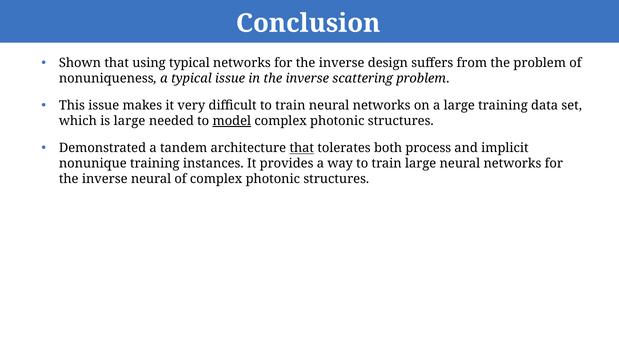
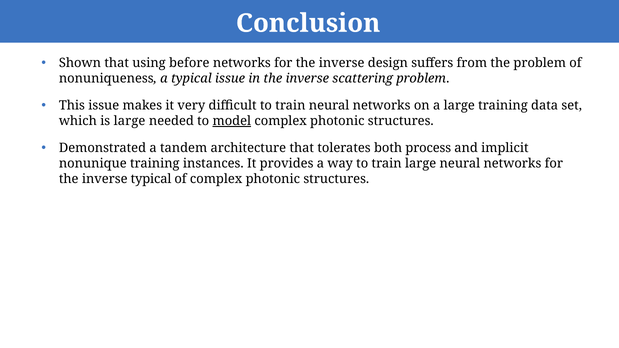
using typical: typical -> before (189, 63)
that underline: present -> none (302, 148)
inverse neural: neural -> typical (151, 179)
